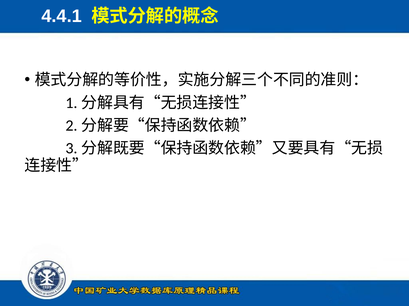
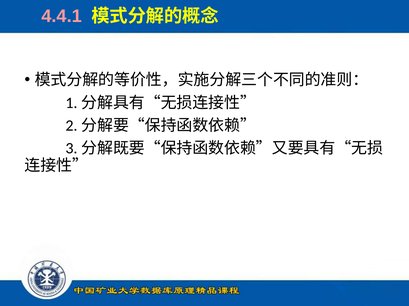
4.4.1 colour: white -> pink (62, 16)
